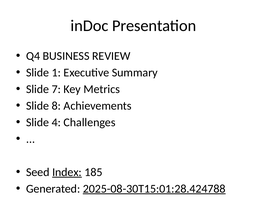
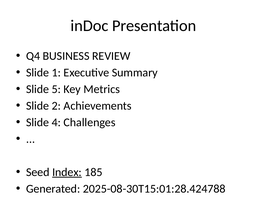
7: 7 -> 5 (56, 89)
8: 8 -> 2 (56, 106)
2025-08-30T15:01:28.424788 underline: present -> none (154, 189)
